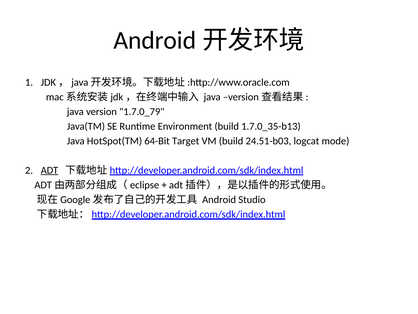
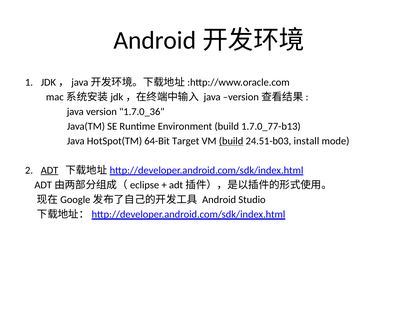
1.7.0_79: 1.7.0_79 -> 1.7.0_36 (142, 112)
1.7.0_35-b13: 1.7.0_35-b13 -> 1.7.0_77-b13 (271, 126)
build underline: none -> present (231, 141)
logcat: logcat -> install (306, 141)
